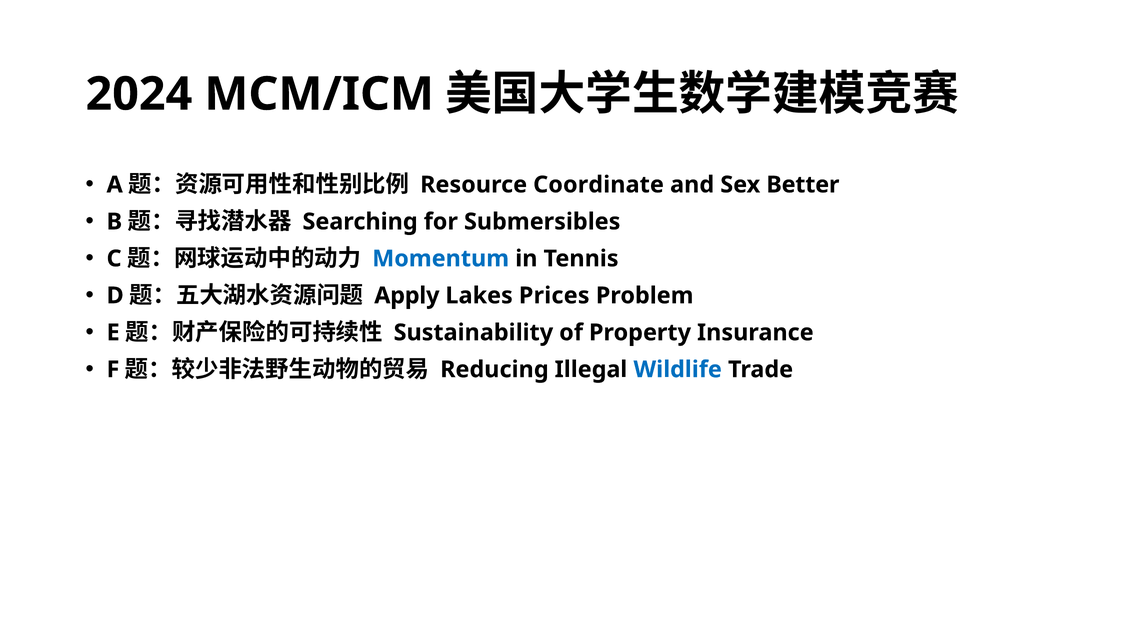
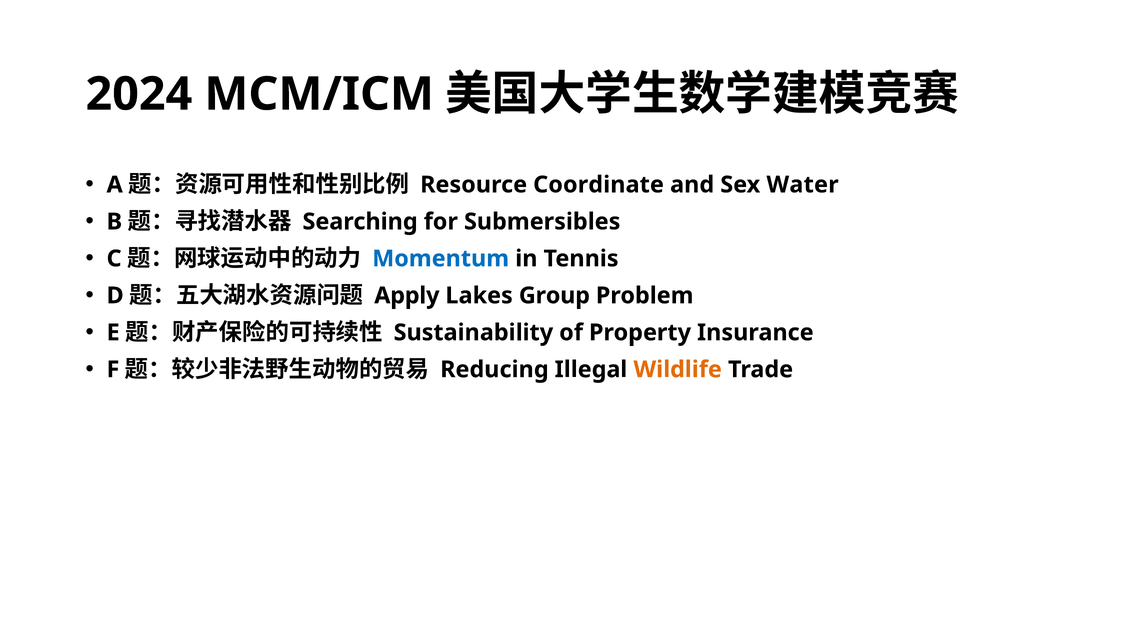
Better: Better -> Water (803, 185)
Prices: Prices -> Group (554, 296)
Wildlife colour: blue -> orange (678, 370)
